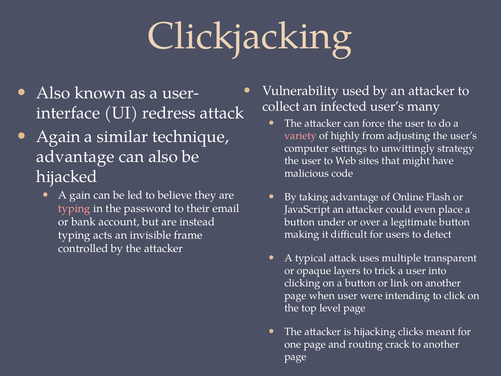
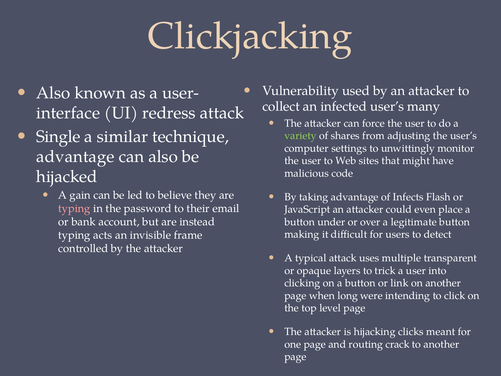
Again: Again -> Single (58, 136)
variety colour: pink -> light green (300, 136)
highly: highly -> shares (345, 136)
strategy: strategy -> monitor (456, 148)
Online: Online -> Infects (408, 197)
when user: user -> long (348, 295)
